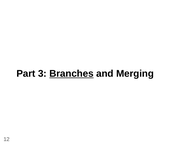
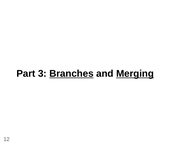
Merging underline: none -> present (135, 73)
